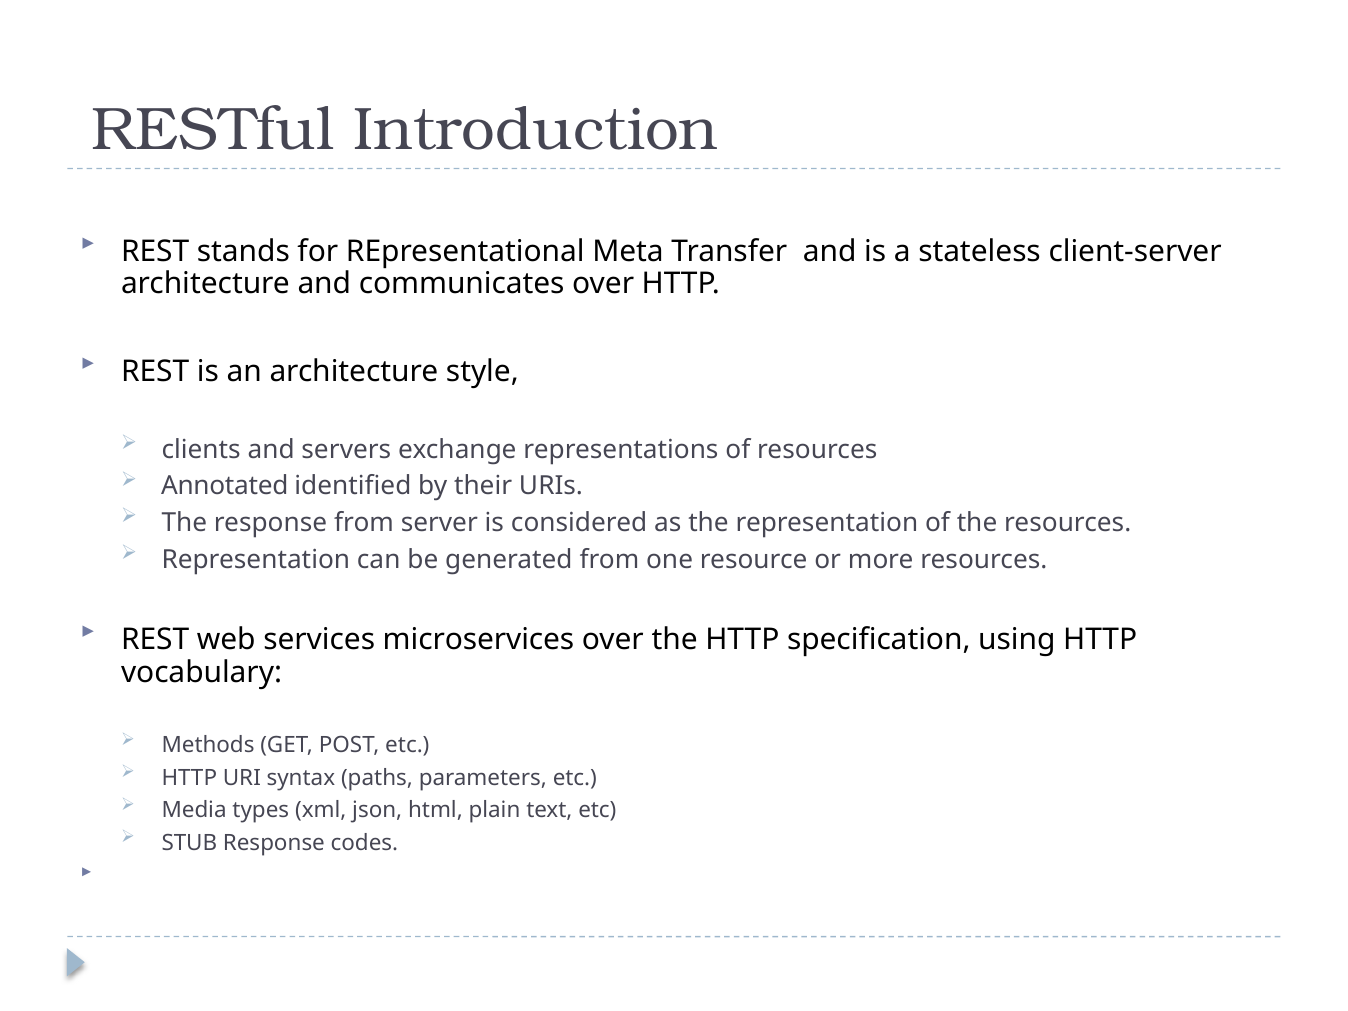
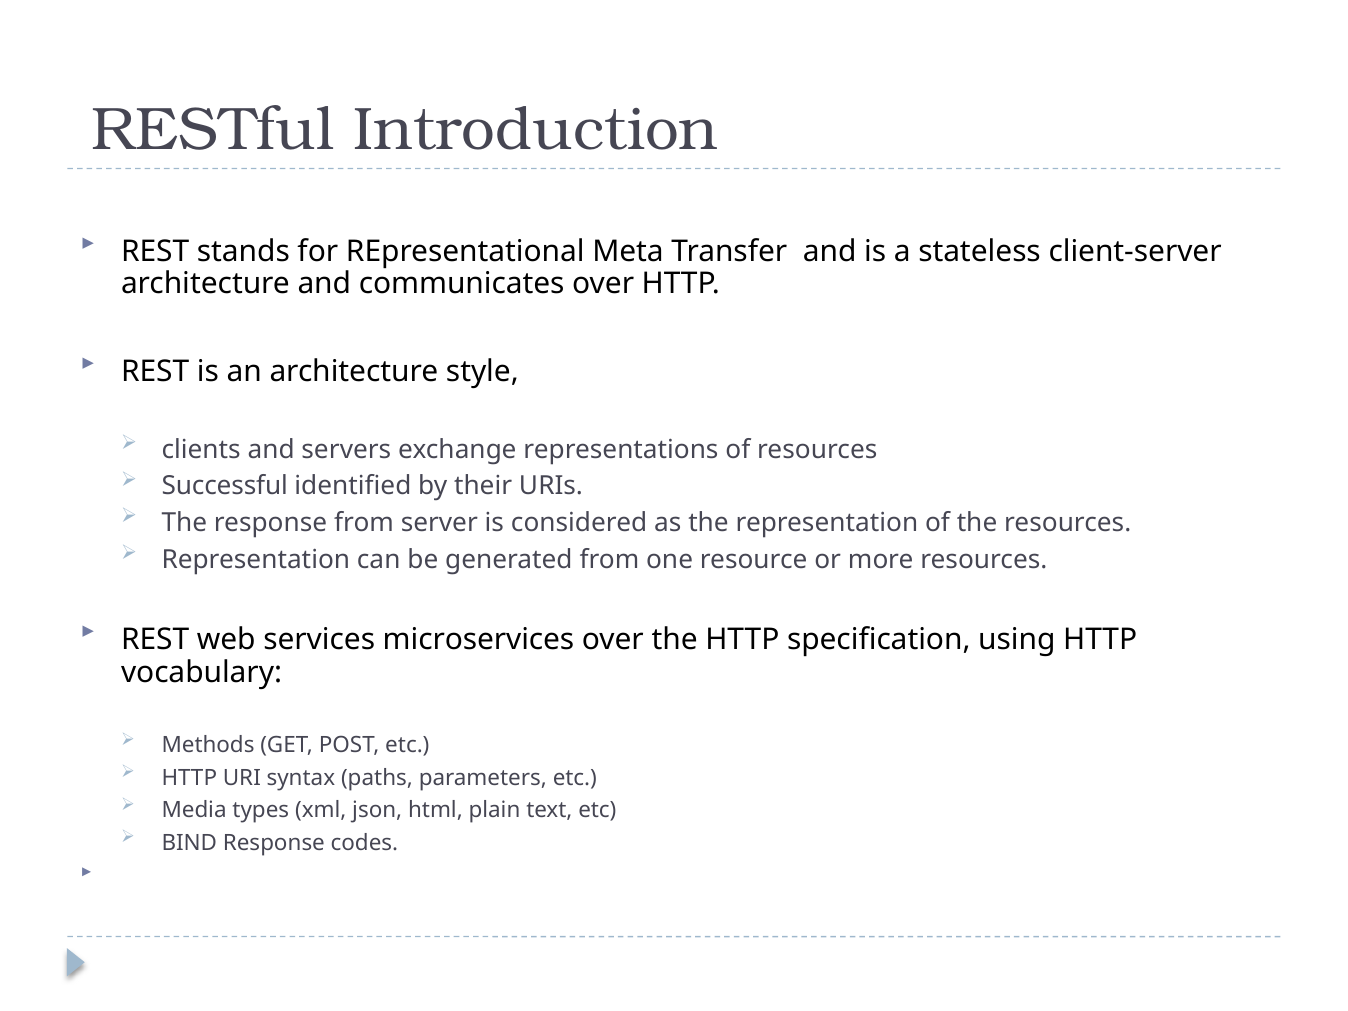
Annotated: Annotated -> Successful (225, 486)
STUB: STUB -> BIND (189, 843)
